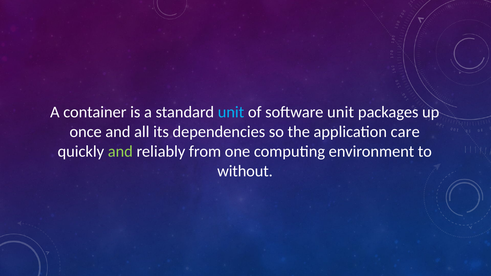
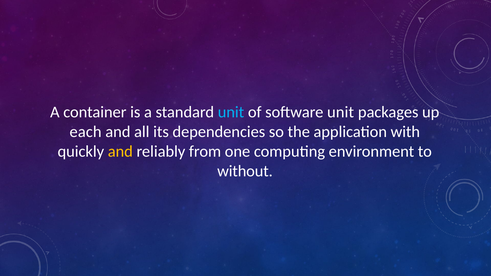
once: once -> each (86, 132)
care: care -> with (405, 132)
and colour: light green -> yellow (120, 152)
